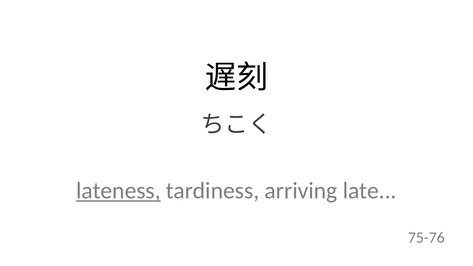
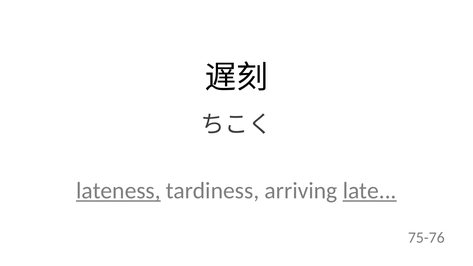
late underline: none -> present (370, 191)
